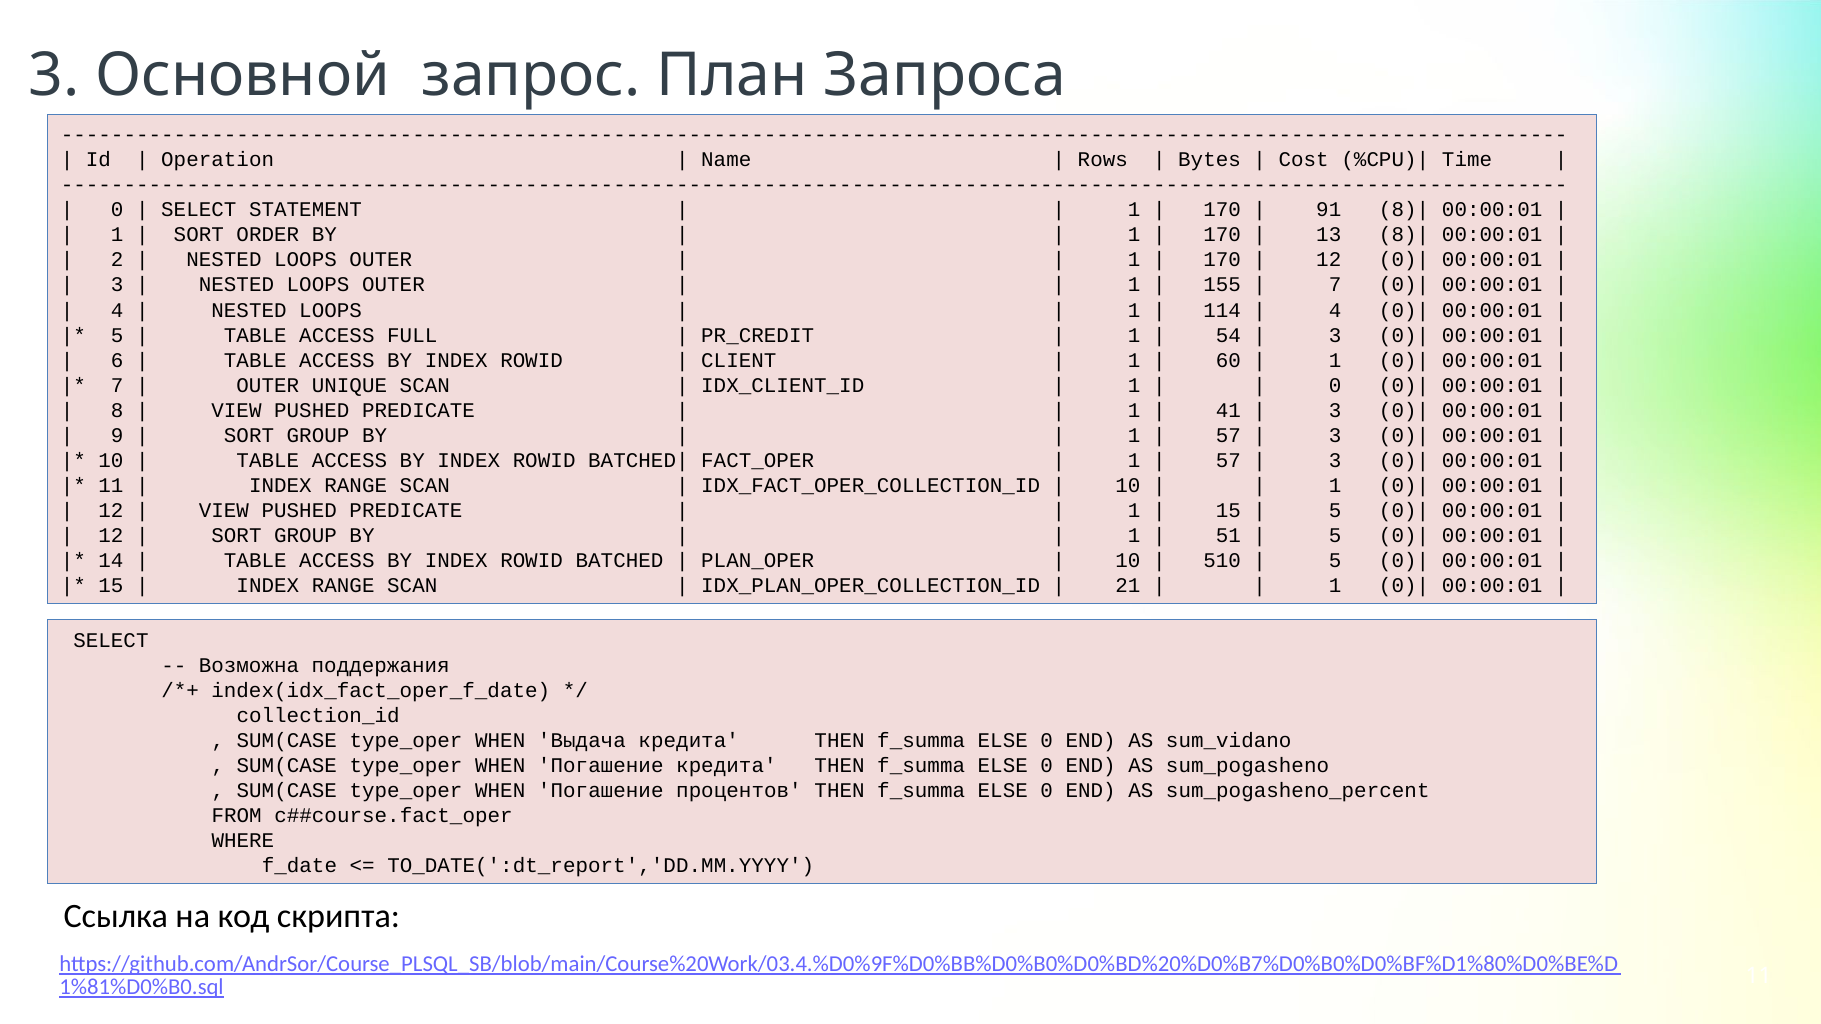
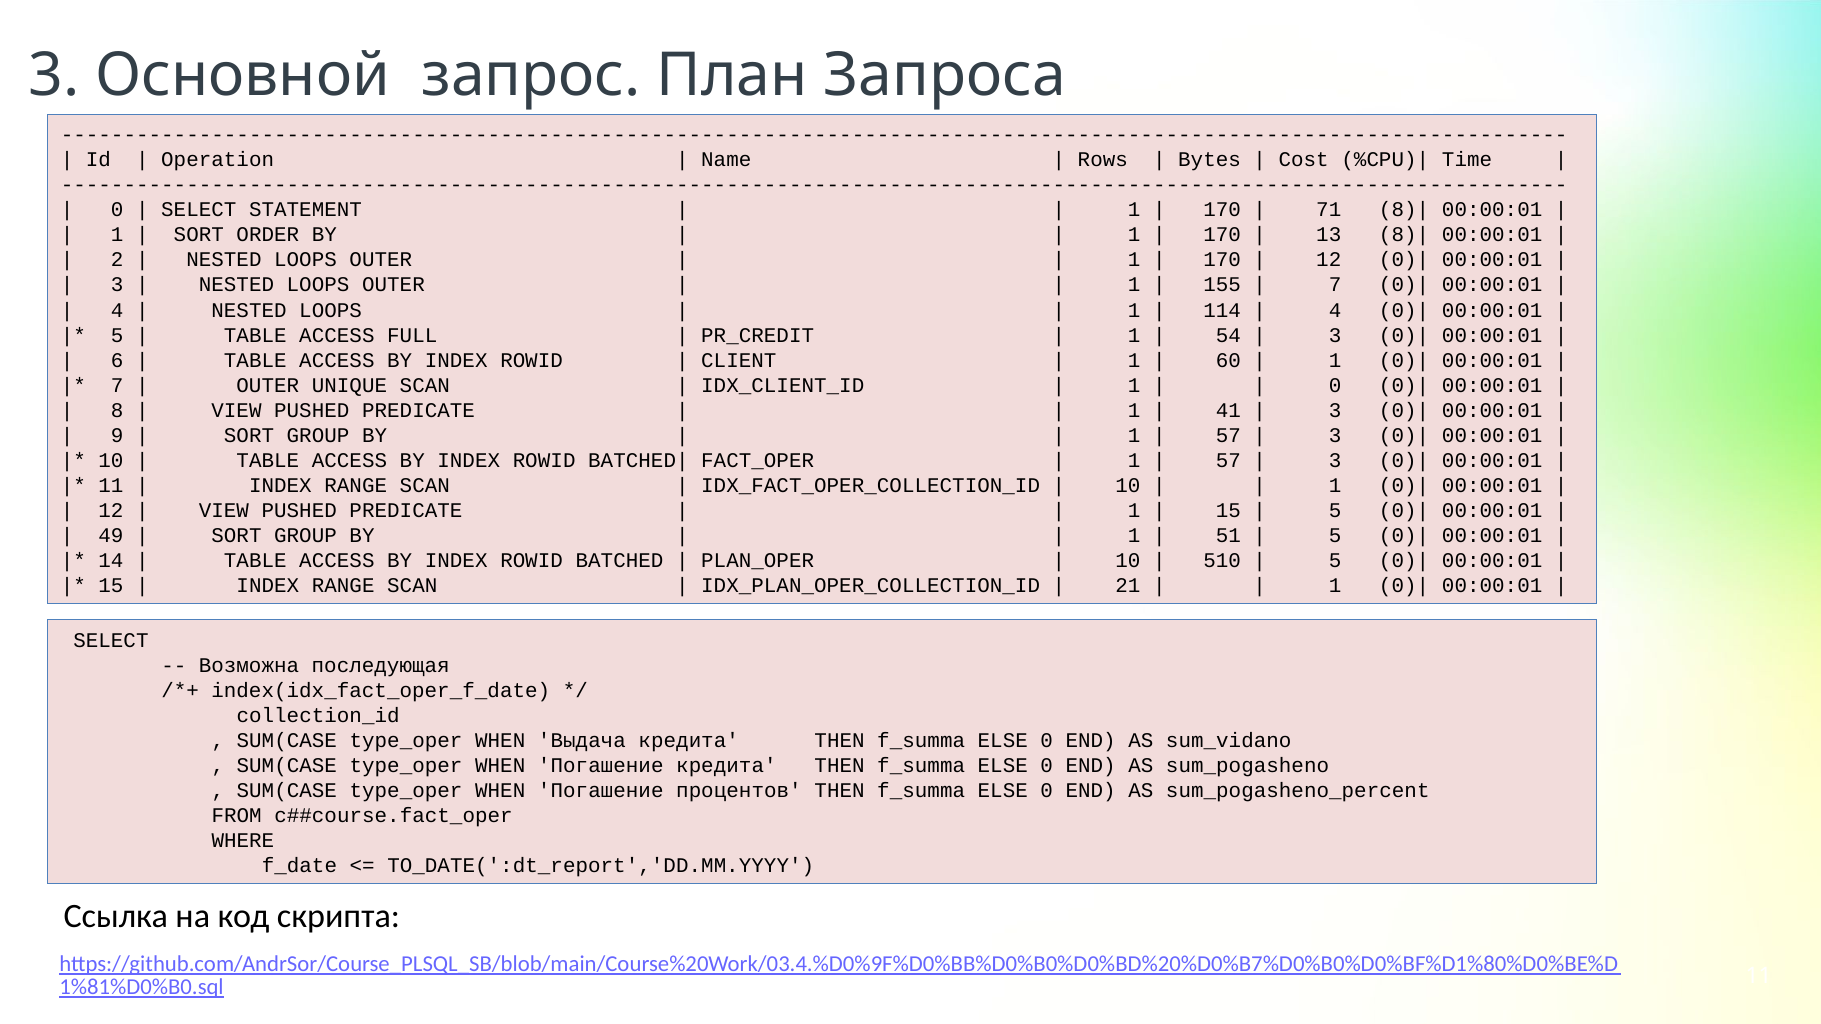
91: 91 -> 71 (1329, 210)
12: 12 -> 49 (111, 536)
поддержания: поддержания -> последующая (381, 665)
